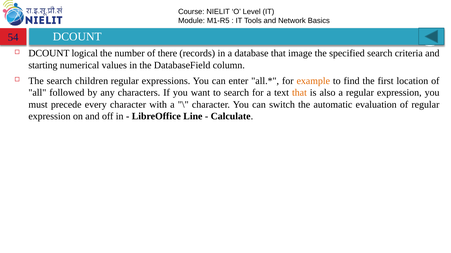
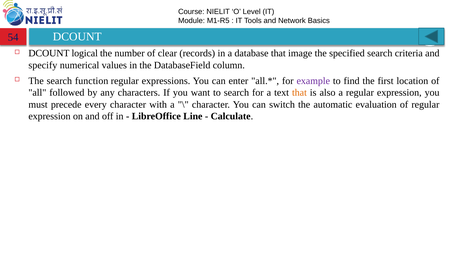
there: there -> clear (167, 54)
starting: starting -> specify (43, 65)
children: children -> function (92, 81)
example colour: orange -> purple (313, 81)
